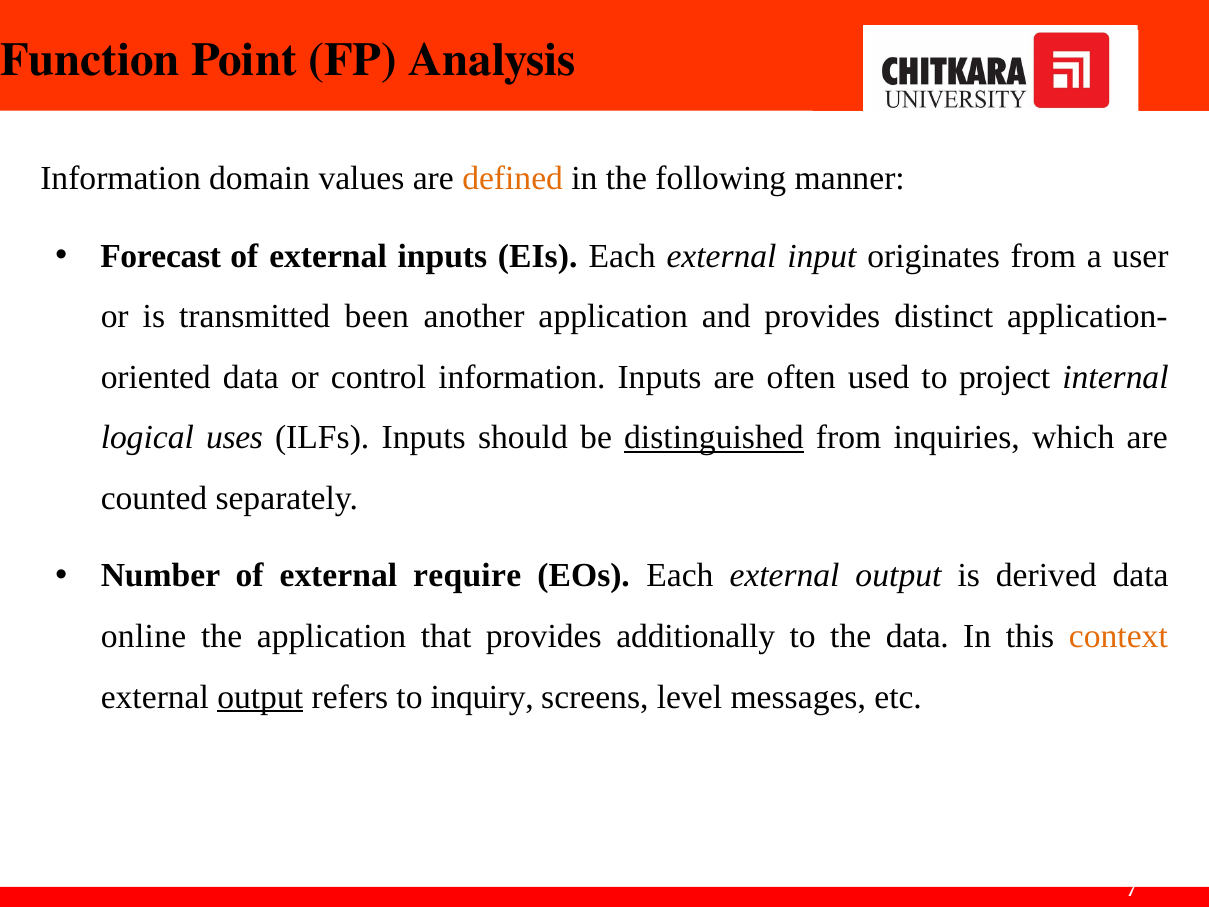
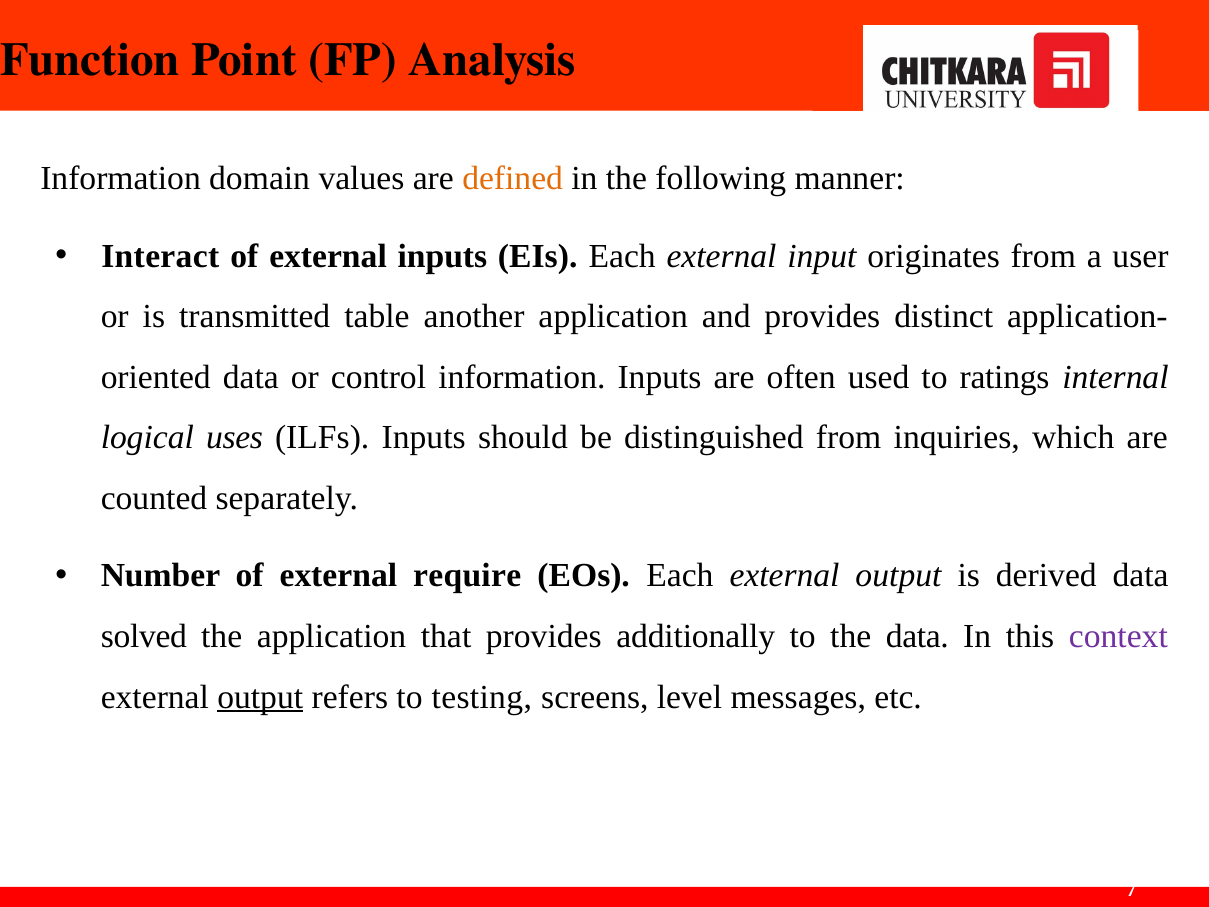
Forecast: Forecast -> Interact (160, 256)
been: been -> table (377, 317)
project: project -> ratings (1005, 377)
distinguished underline: present -> none (714, 438)
online: online -> solved (144, 636)
context colour: orange -> purple (1118, 636)
inquiry: inquiry -> testing (482, 697)
